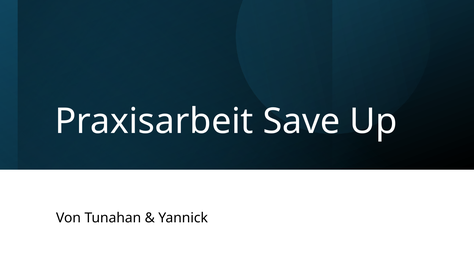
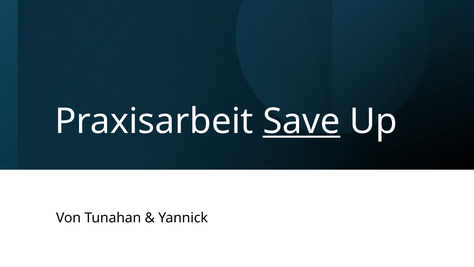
Save underline: none -> present (302, 121)
